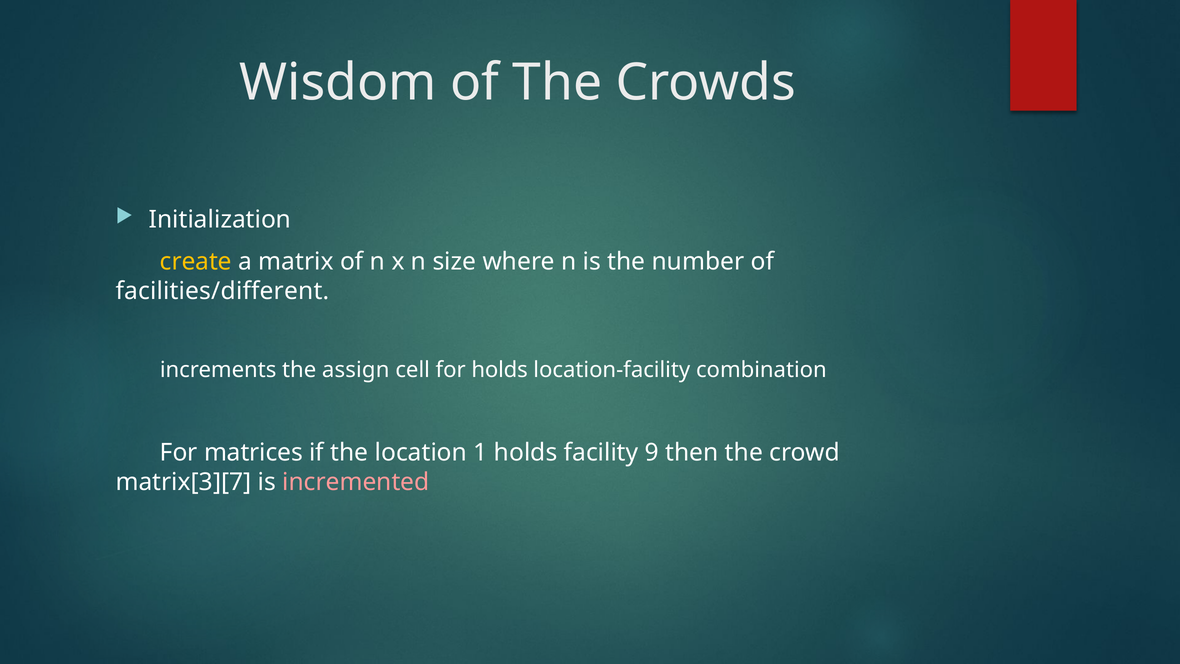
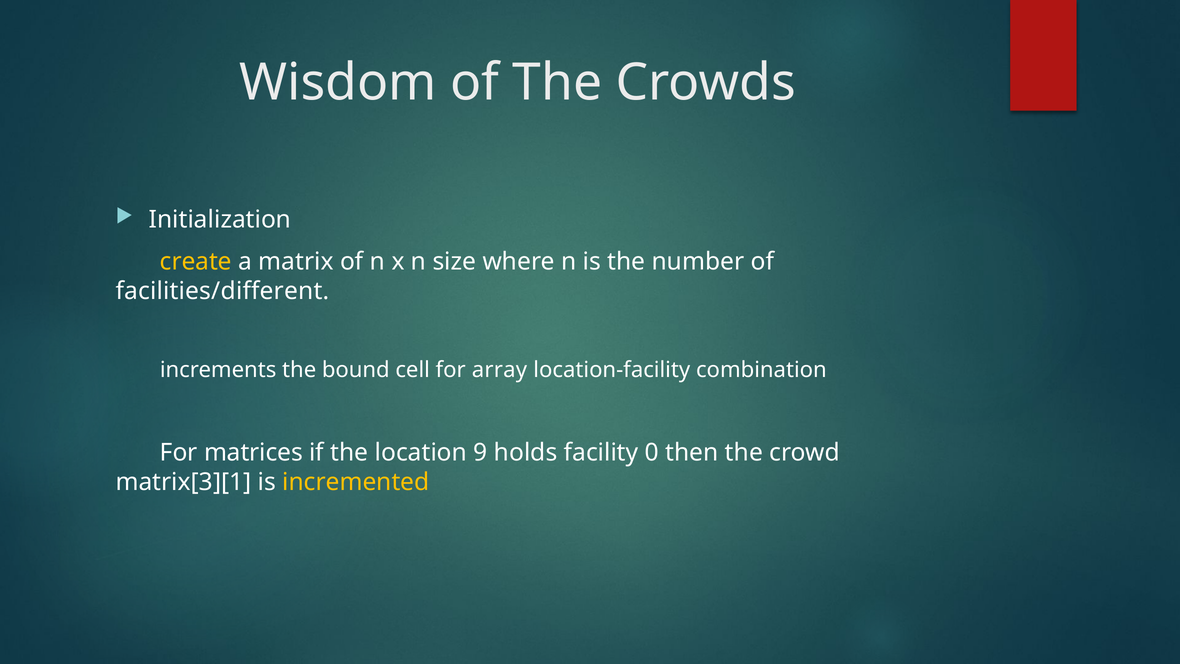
assign: assign -> bound (356, 370)
for holds: holds -> array (499, 370)
1: 1 -> 9 (480, 452)
9: 9 -> 0 (652, 452)
matrix[3][7: matrix[3][7 -> matrix[3][1 (184, 482)
incremented colour: pink -> yellow (356, 482)
